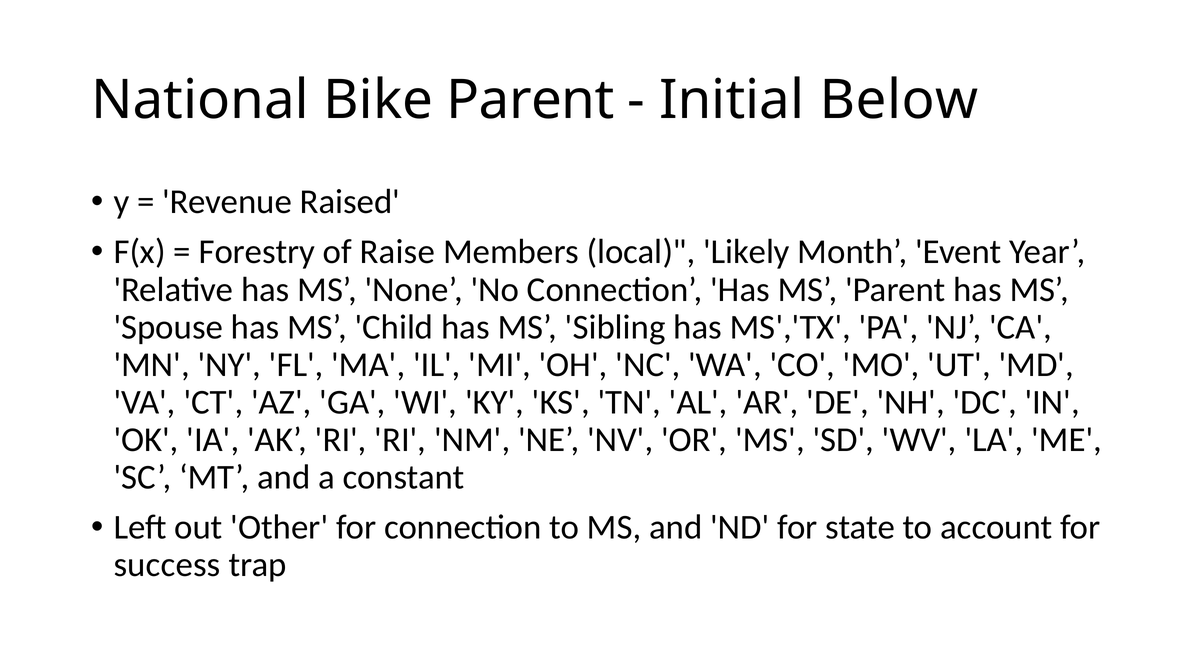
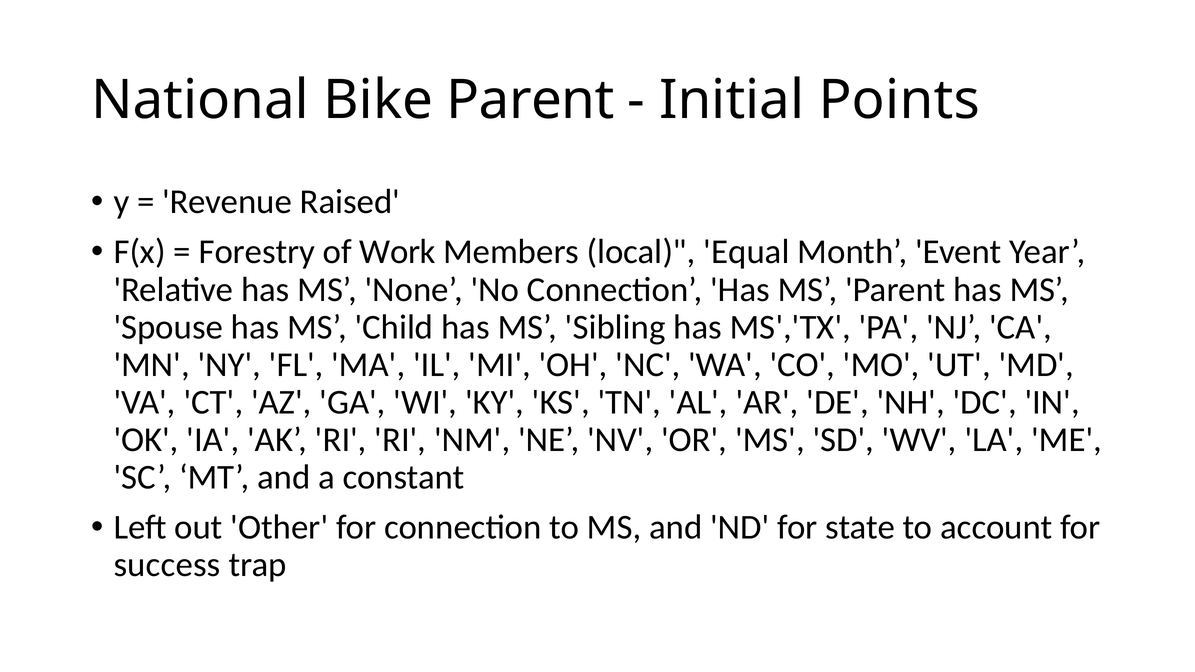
Below: Below -> Points (899, 100)
Raise: Raise -> Work (398, 252)
Likely: Likely -> Equal (746, 252)
